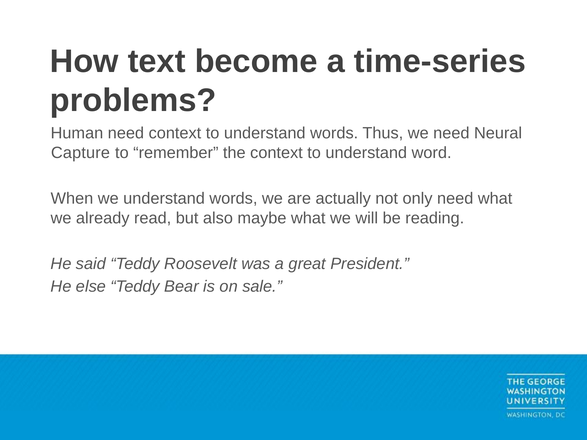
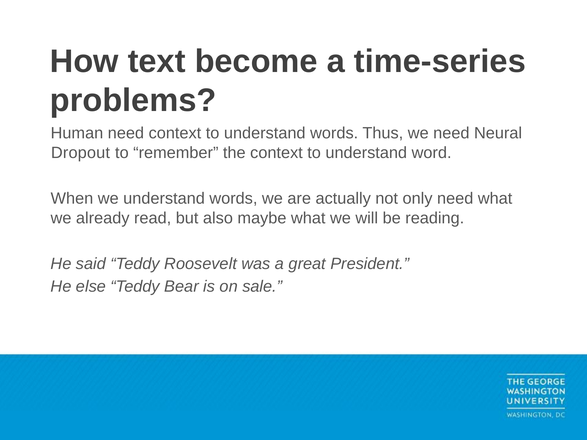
Capture: Capture -> Dropout (80, 153)
